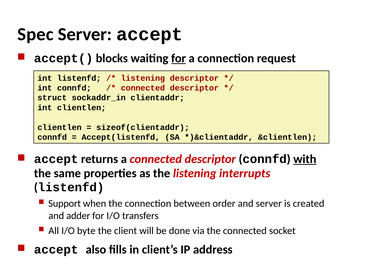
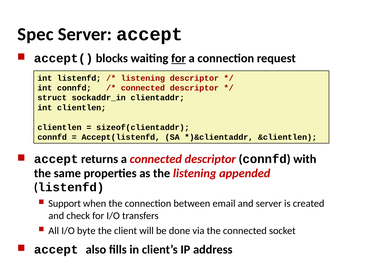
with underline: present -> none (305, 159)
interrupts: interrupts -> appended (245, 173)
order: order -> email (224, 203)
adder: adder -> check (78, 216)
